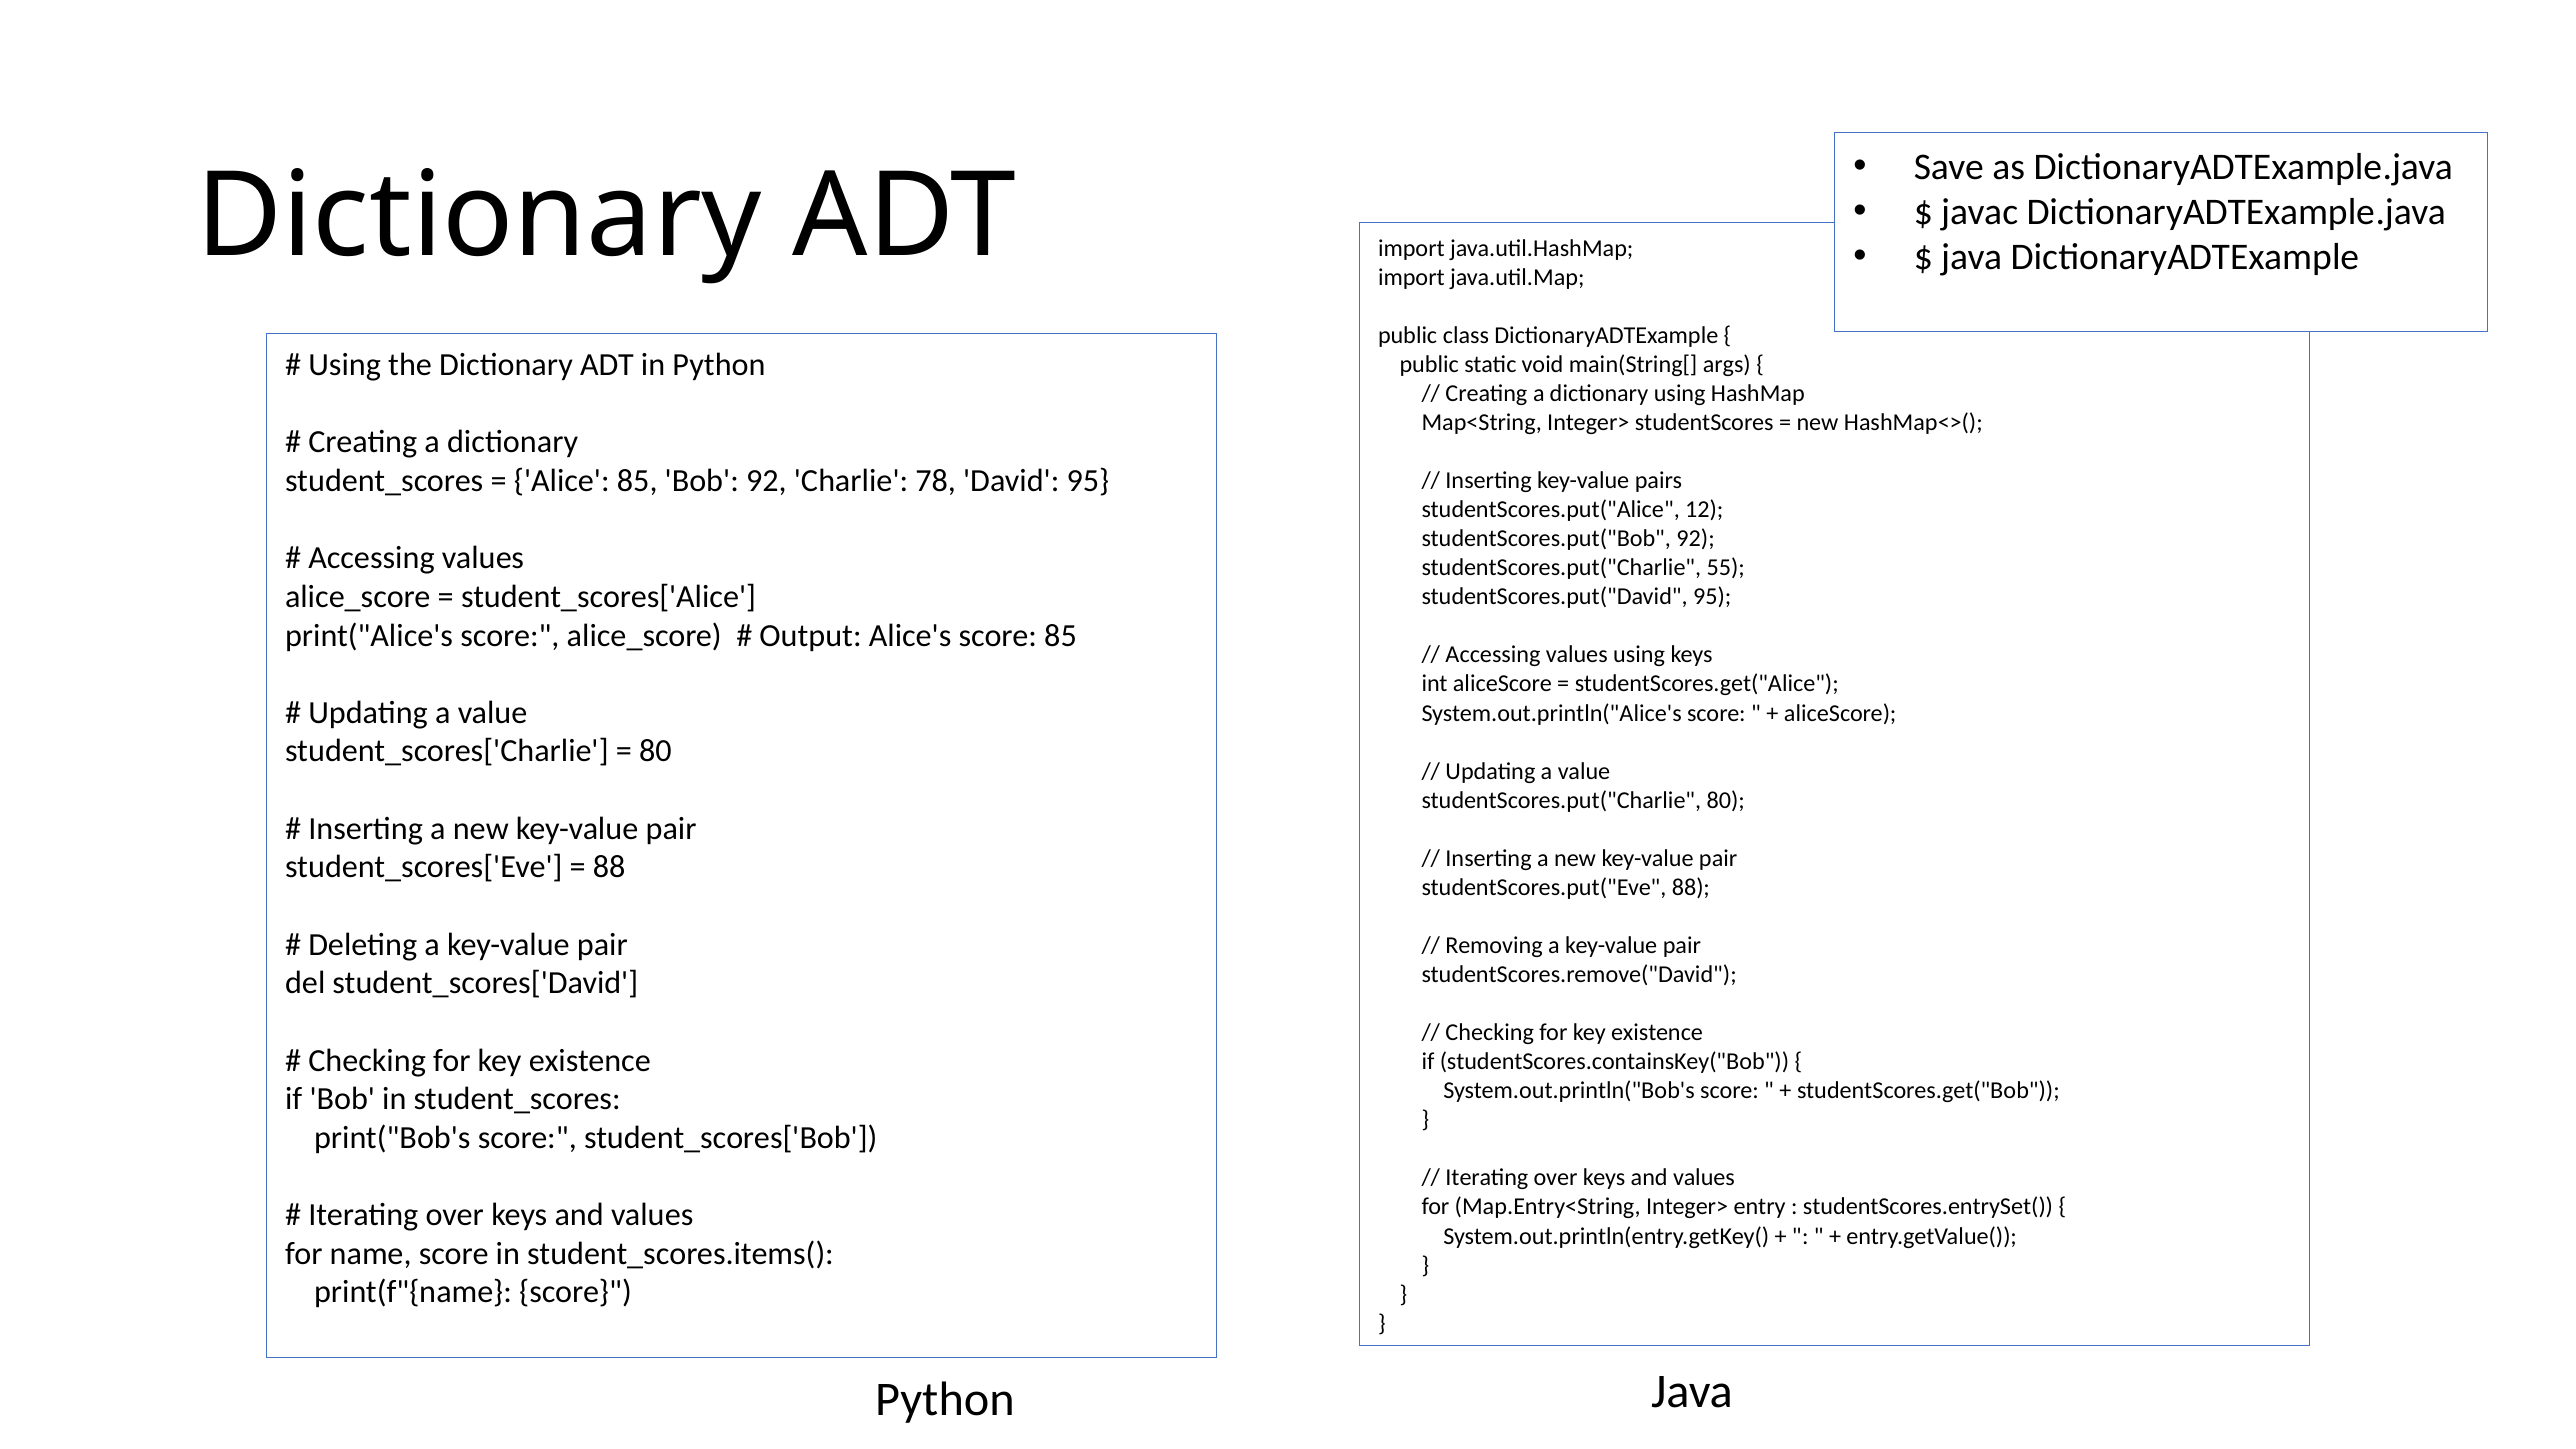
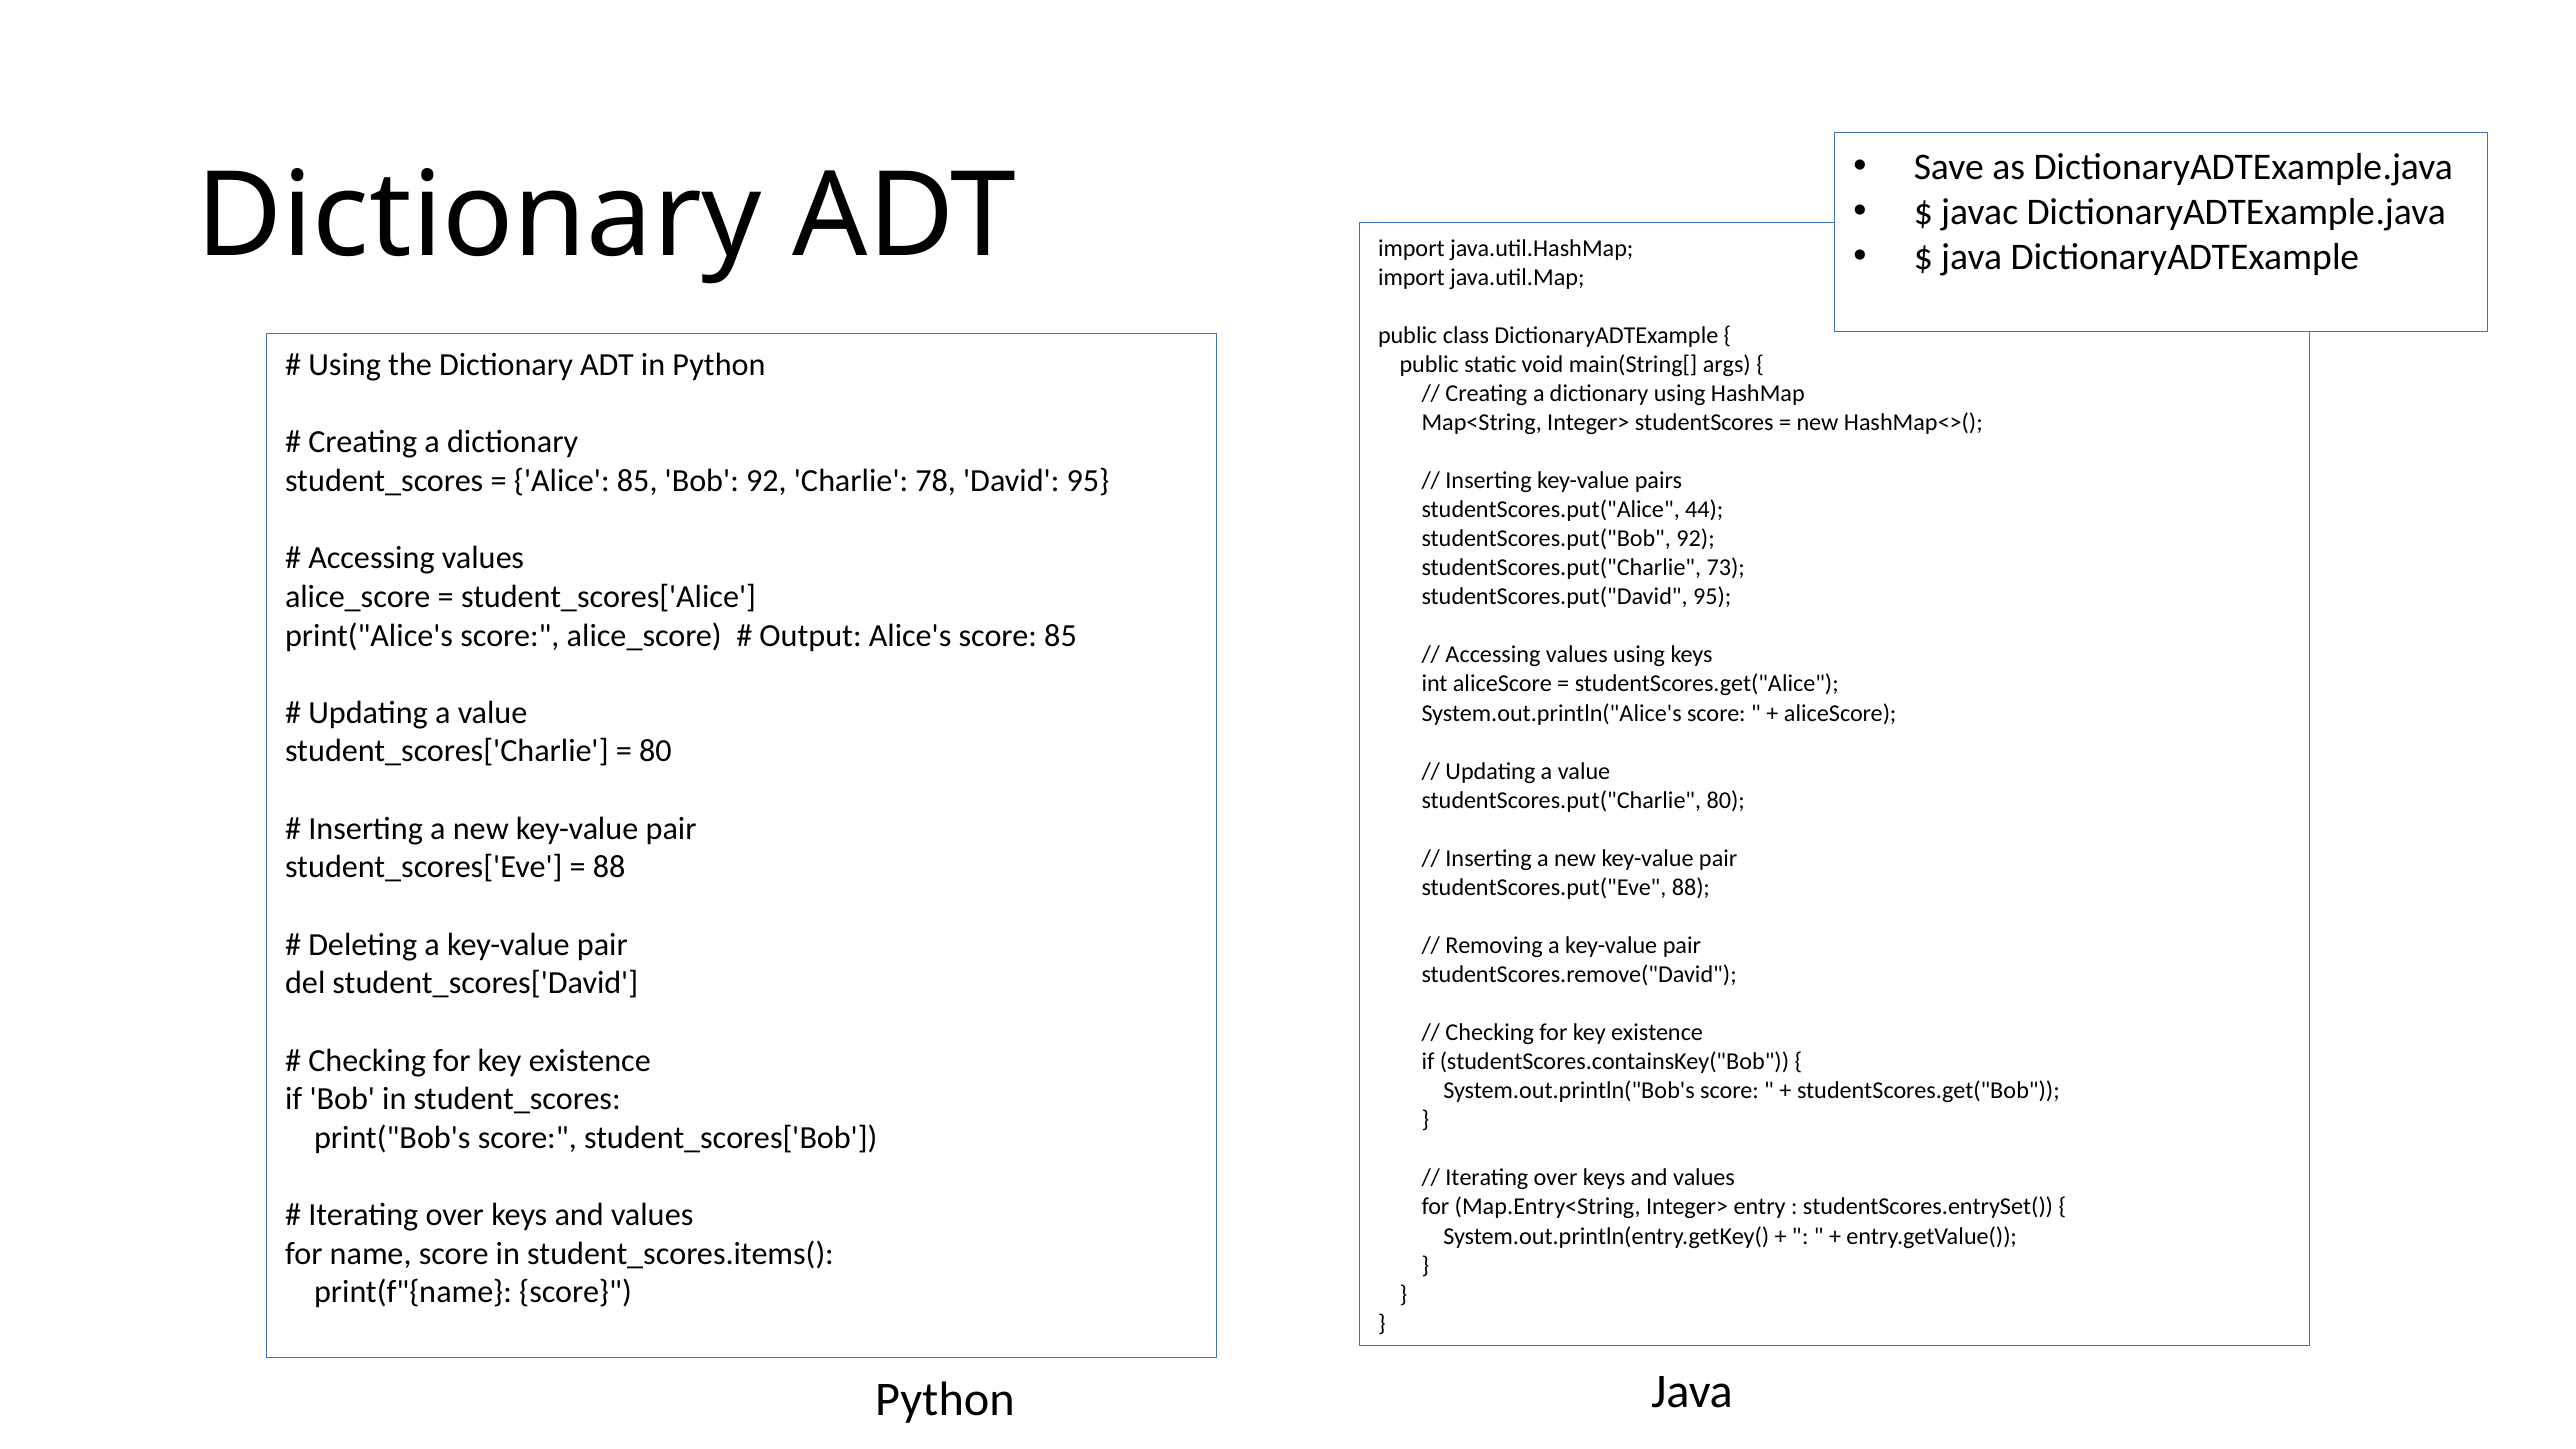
12: 12 -> 44 (1704, 510)
55: 55 -> 73 (1726, 568)
